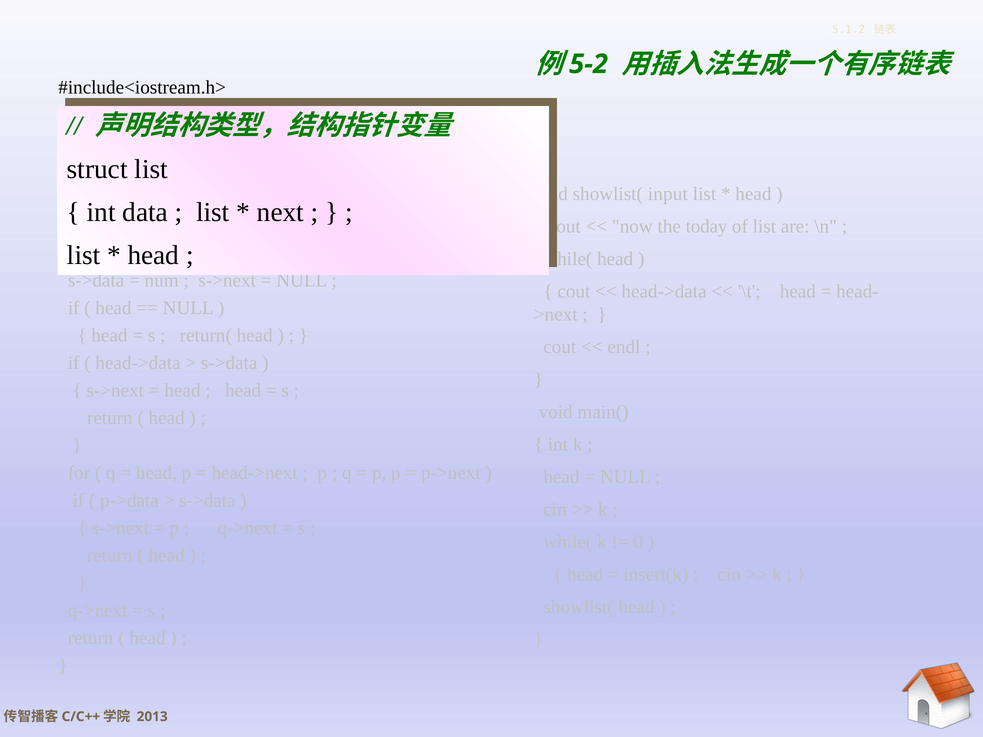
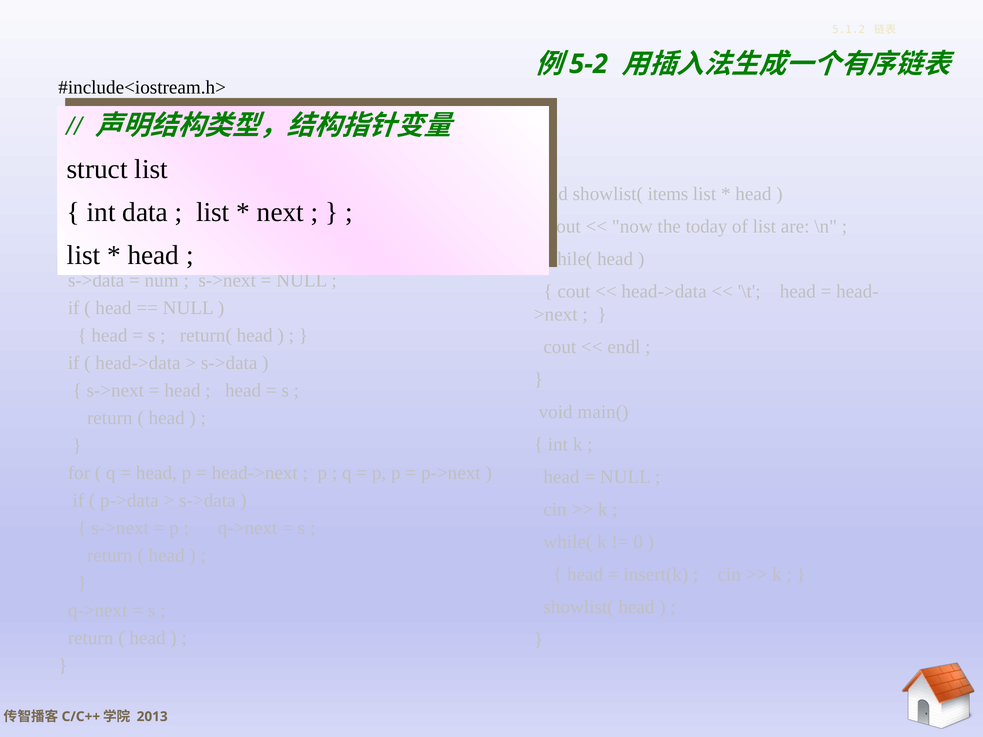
input: input -> items (668, 194)
